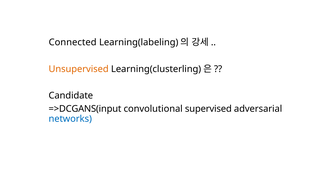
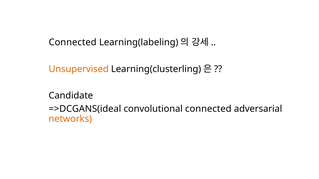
=>DCGANS(input: =>DCGANS(input -> =>DCGANS(ideal (85, 109)
convolutional supervised: supervised -> connected (208, 109)
networks colour: blue -> orange (70, 119)
